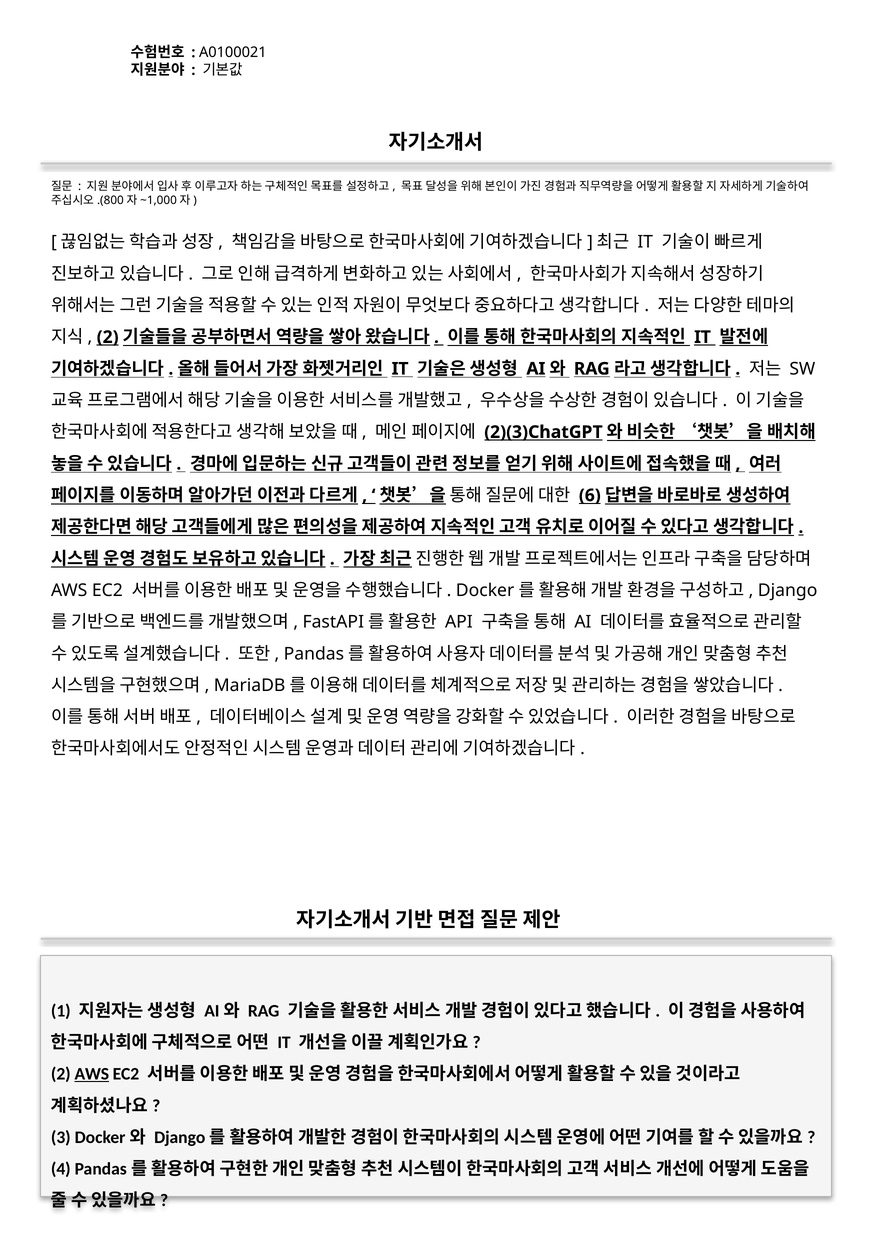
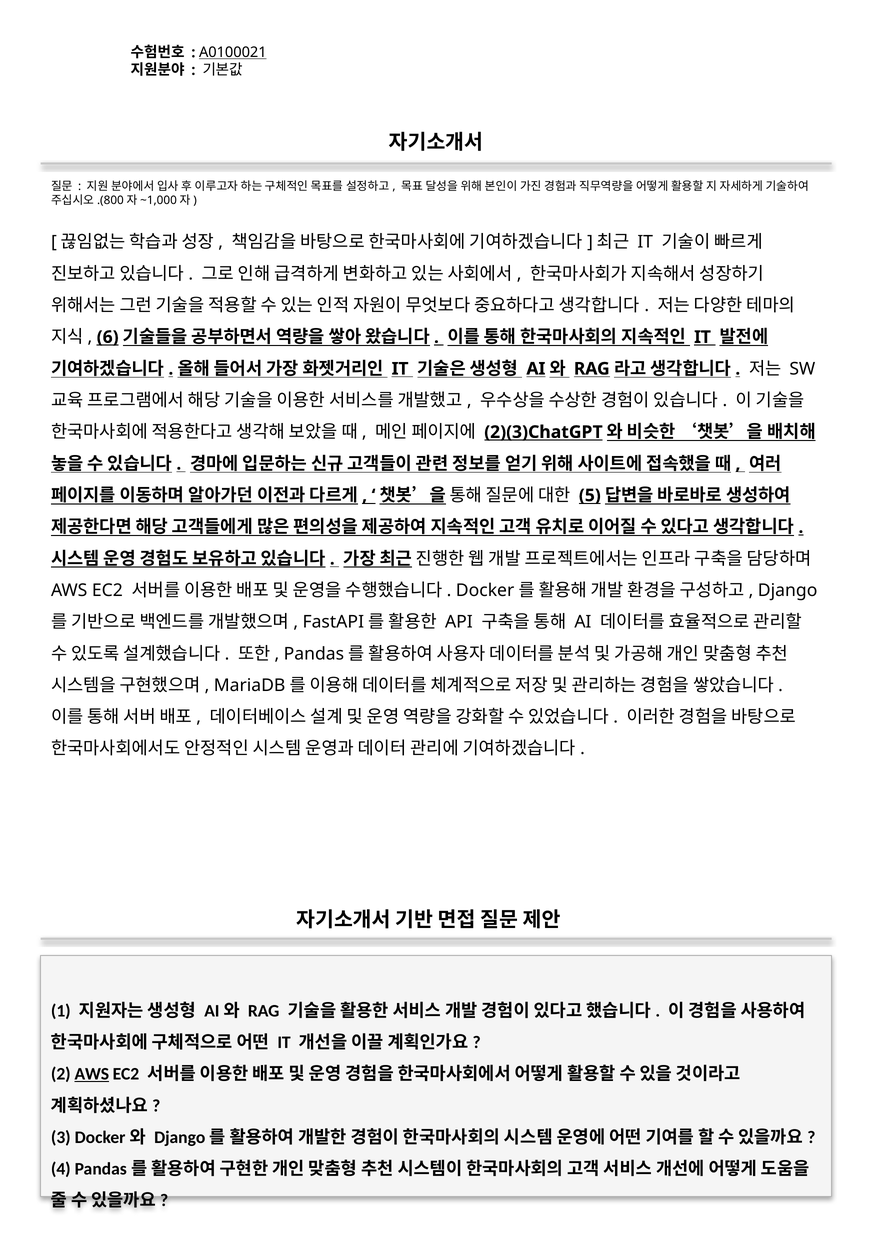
A0100021 underline: none -> present (233, 52)
2: 2 -> 6 (108, 337)
6: 6 -> 5 (590, 495)
